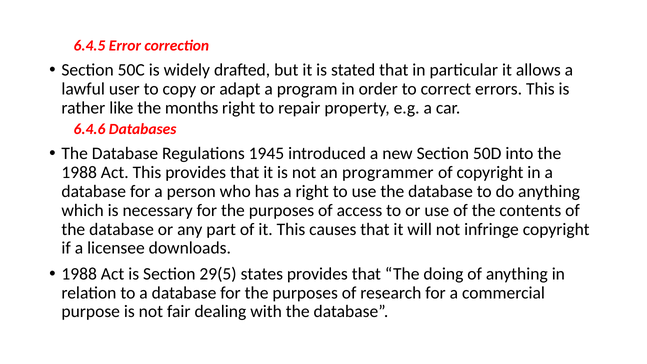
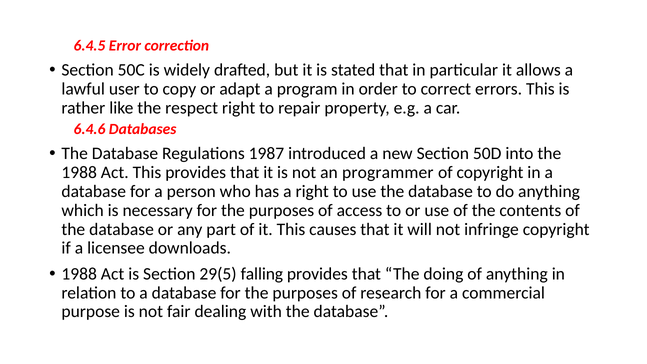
months: months -> respect (192, 108)
1945: 1945 -> 1987 (266, 154)
states: states -> falling (262, 274)
